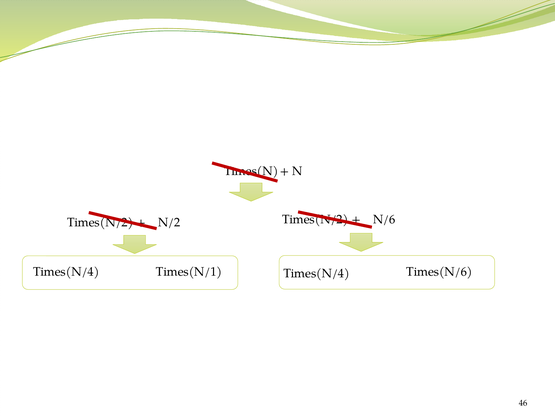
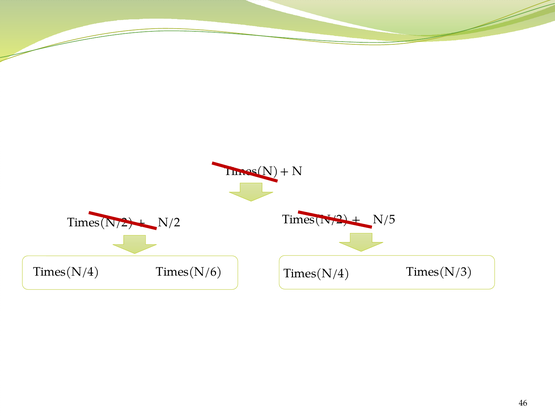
N/6: N/6 -> N/5 (384, 220)
Times(N/1: Times(N/1 -> Times(N/6 (189, 272)
Times(N/6: Times(N/6 -> Times(N/3 (439, 272)
